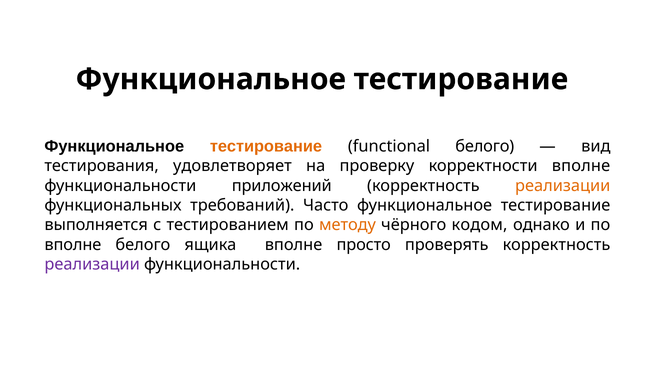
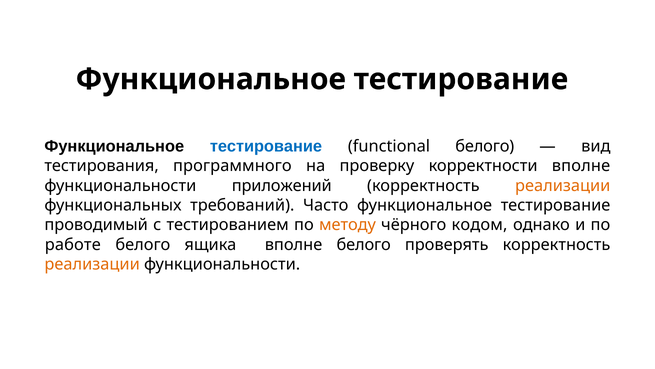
тестирование colour: orange -> blue (266, 146)
удовлетворяет: удовлетворяет -> программного (232, 166)
выполняется: выполняется -> проводимый (96, 225)
вполне: вполне -> работе (73, 244)
вполне просто: просто -> белого (364, 244)
реализации colour: purple -> orange (92, 264)
